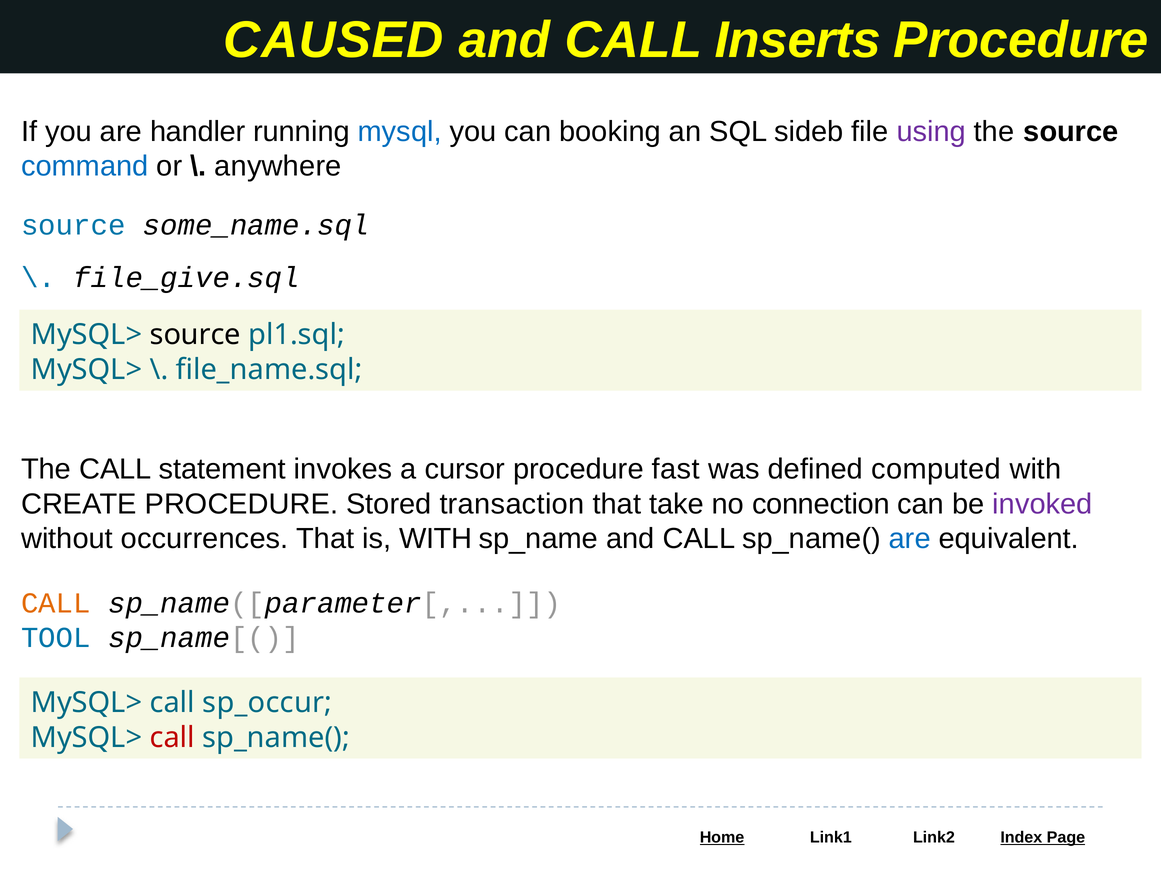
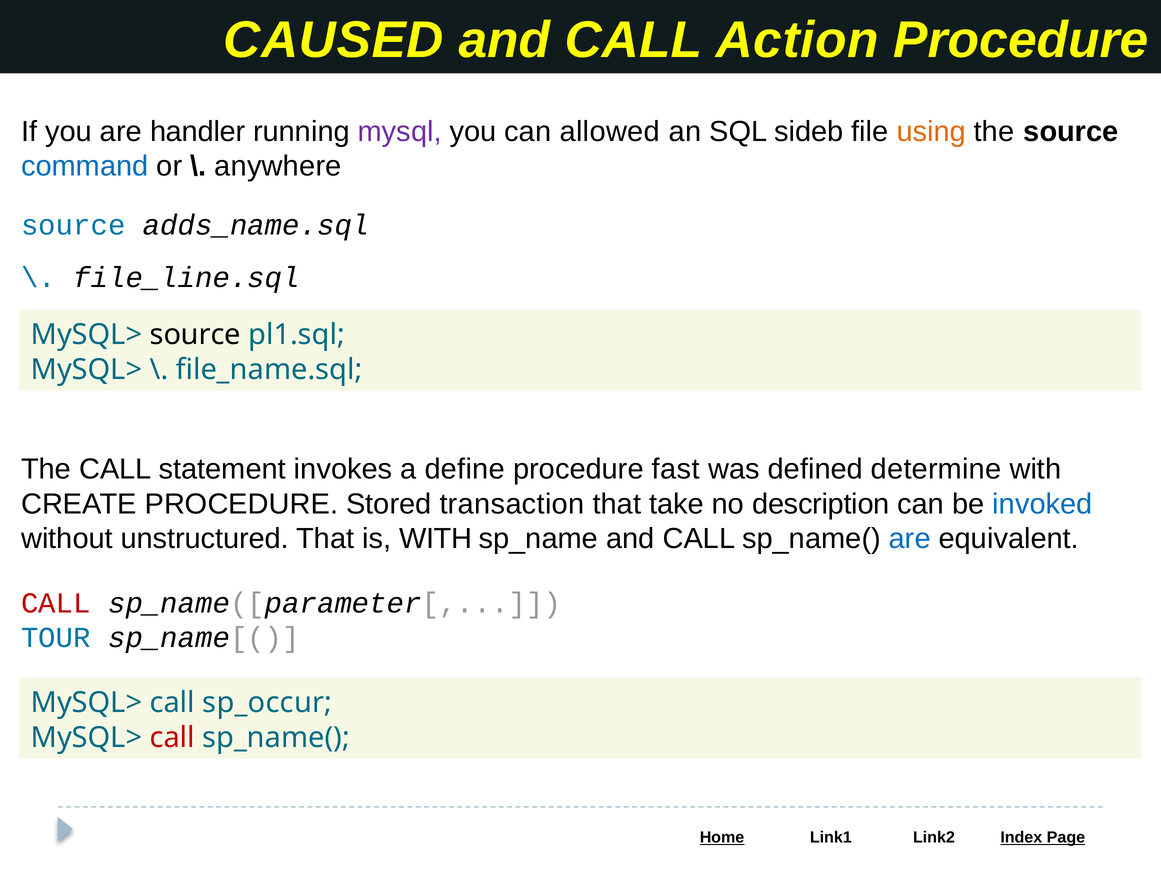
Inserts: Inserts -> Action (797, 40)
mysql colour: blue -> purple (400, 132)
booking: booking -> allowed (610, 132)
using colour: purple -> orange (931, 132)
some_name.sql: some_name.sql -> adds_name.sql (256, 225)
file_give.sql: file_give.sql -> file_line.sql (187, 277)
cursor: cursor -> define (465, 469)
computed: computed -> determine (936, 469)
connection: connection -> description (821, 504)
invoked colour: purple -> blue (1042, 504)
occurrences: occurrences -> unstructured (205, 539)
CALL colour: orange -> red (56, 603)
TOOL: TOOL -> TOUR (56, 638)
